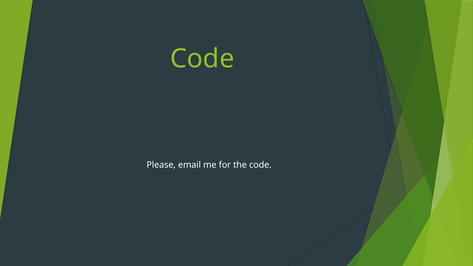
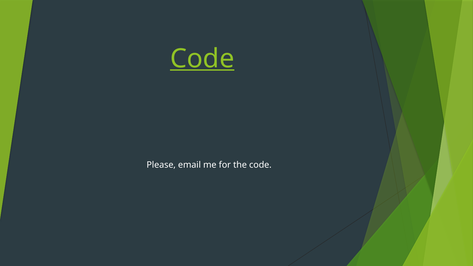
Code underline: none -> present (202, 59)
